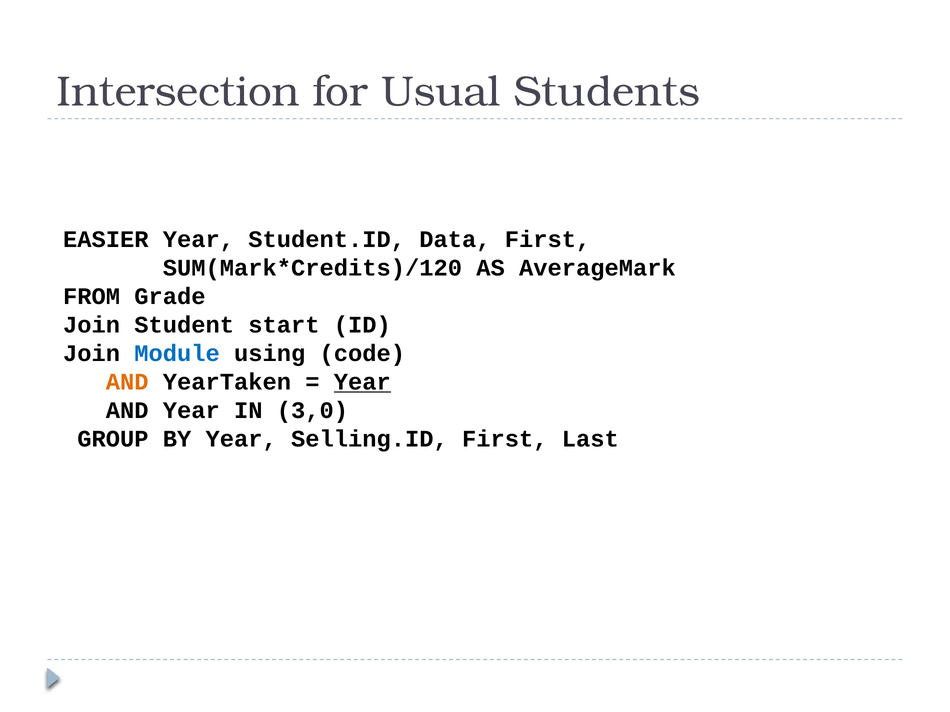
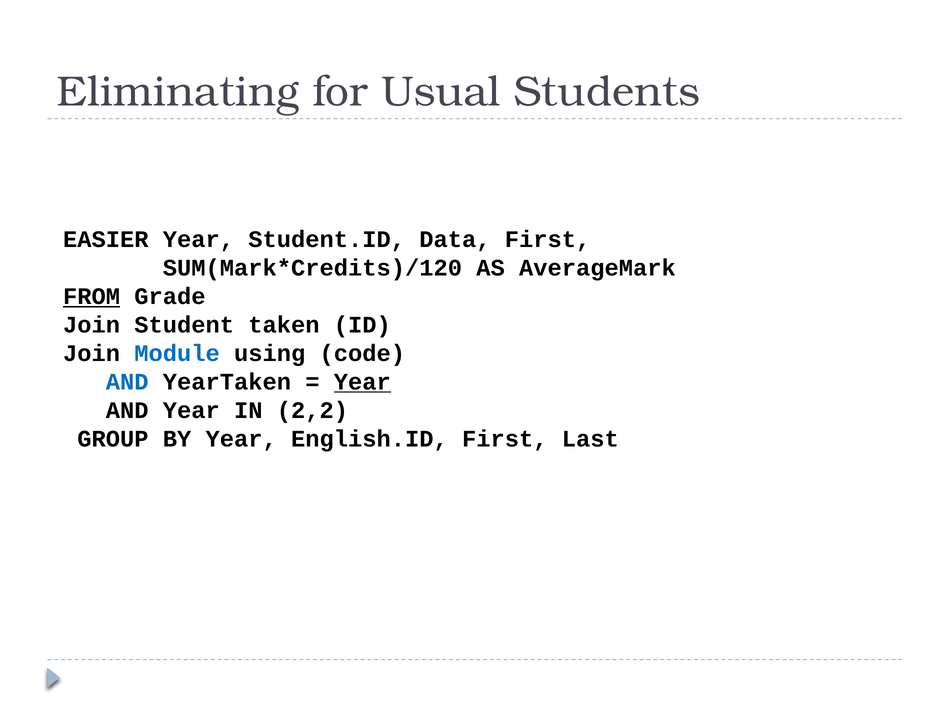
Intersection: Intersection -> Eliminating (178, 92)
FROM underline: none -> present (92, 297)
start: start -> taken (284, 325)
AND colour: orange -> blue (127, 382)
3,0: 3,0 -> 2,2 (312, 411)
Selling.ID: Selling.ID -> English.ID (369, 439)
